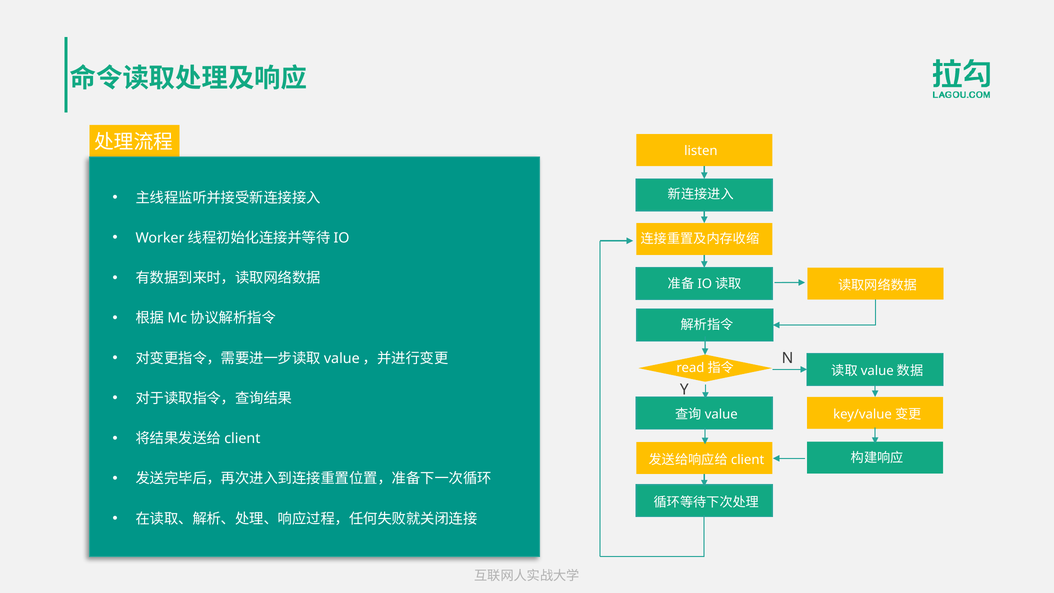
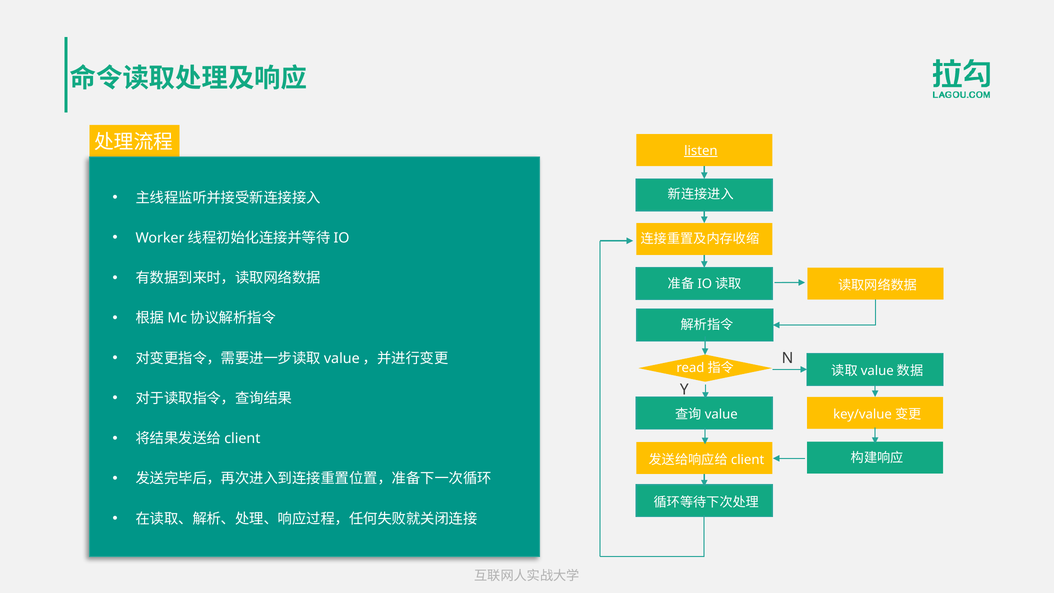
listen underline: none -> present (701, 151)
